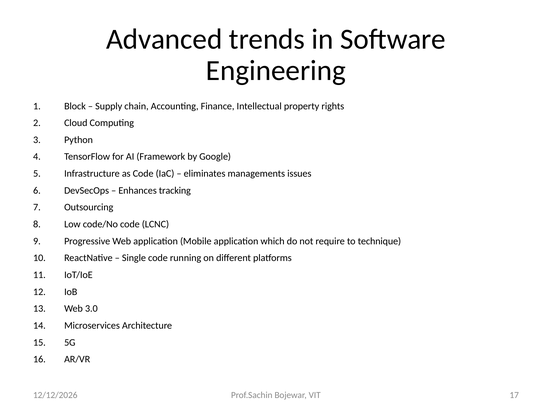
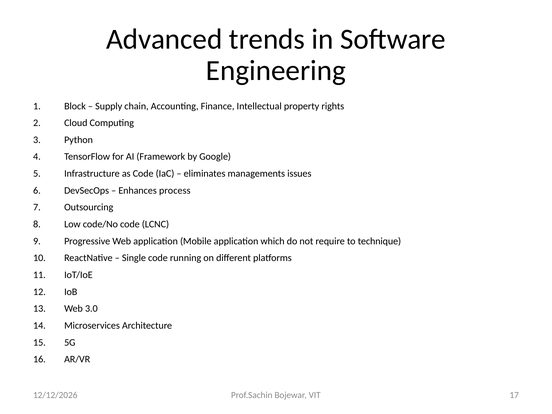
tracking: tracking -> process (175, 190)
